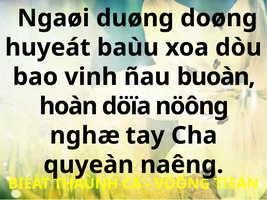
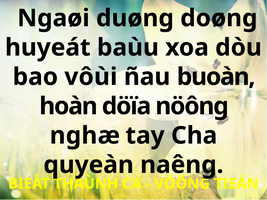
vinh: vinh -> vôùi (91, 77)
